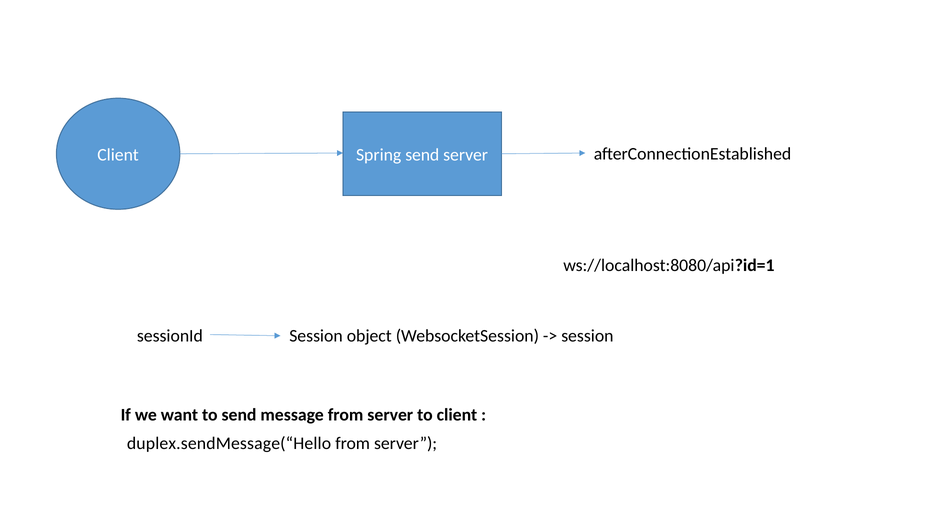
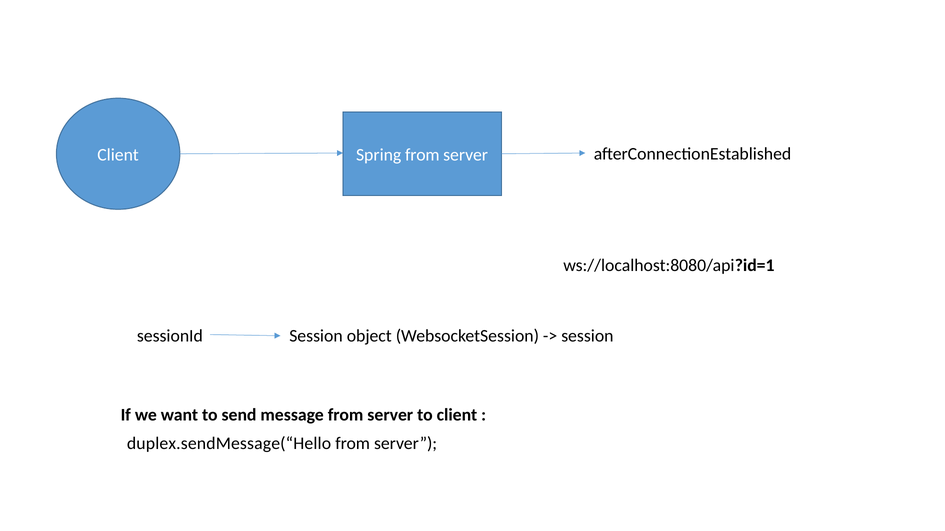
Spring send: send -> from (422, 155)
